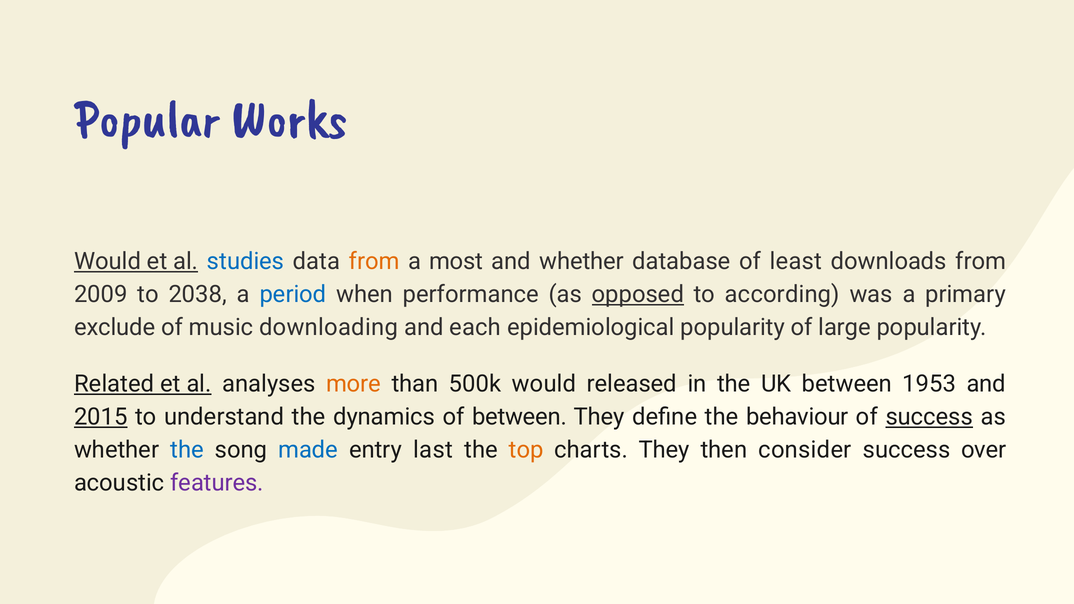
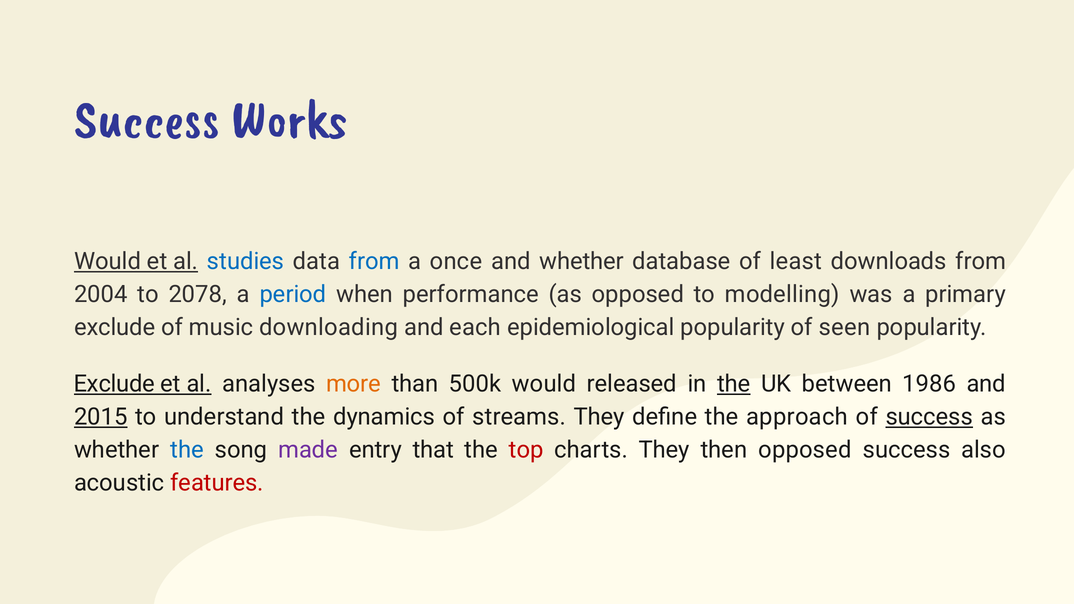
Popular: Popular -> Success (147, 119)
from colour: orange -> blue (374, 262)
most: most -> once (456, 262)
2009: 2009 -> 2004 (101, 295)
2038: 2038 -> 2078 (198, 295)
opposed underline: present -> none (638, 295)
according: according -> modelling (782, 295)
large: large -> seen (844, 327)
Related: Related -> Exclude (114, 384)
the underline: none -> present (734, 384)
1953: 1953 -> 1986 (929, 384)
of between: between -> streams (519, 417)
behaviour: behaviour -> approach (797, 417)
made colour: blue -> purple (308, 450)
last: last -> that (433, 450)
top colour: orange -> red (526, 450)
then consider: consider -> opposed (805, 450)
over: over -> also (984, 450)
features colour: purple -> red (217, 483)
